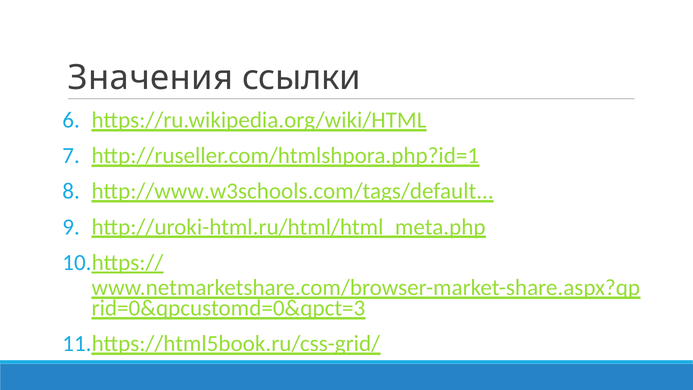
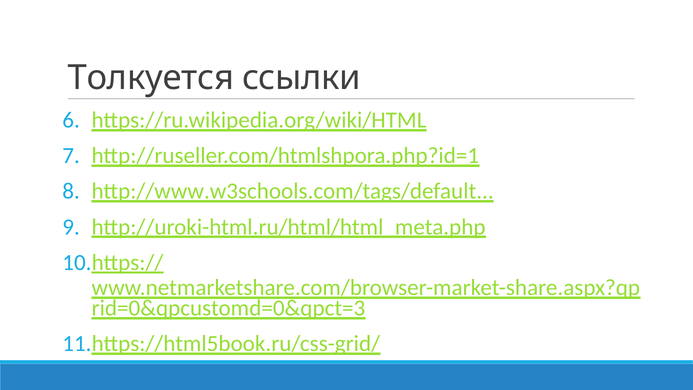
Значения: Значения -> Толкуется (151, 78)
